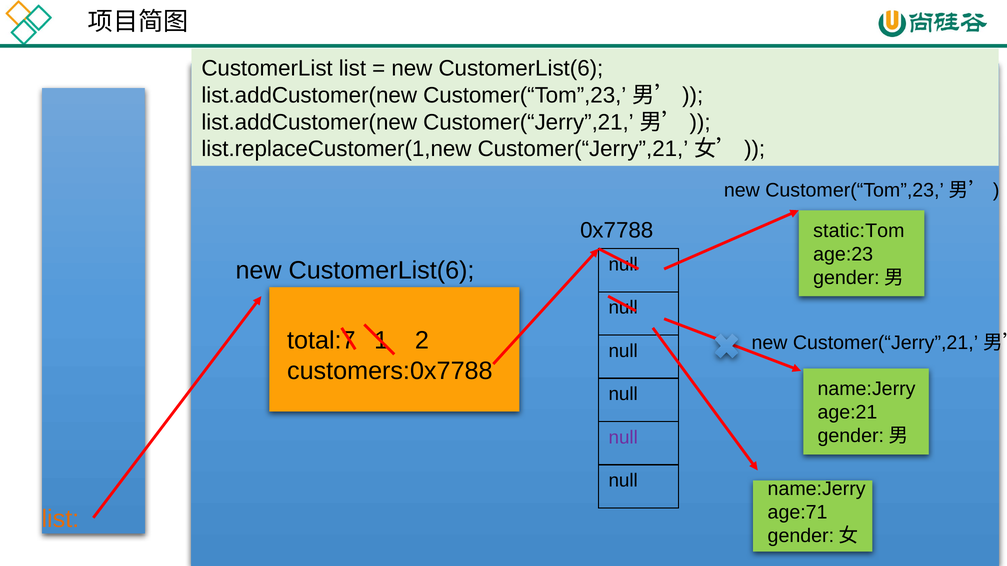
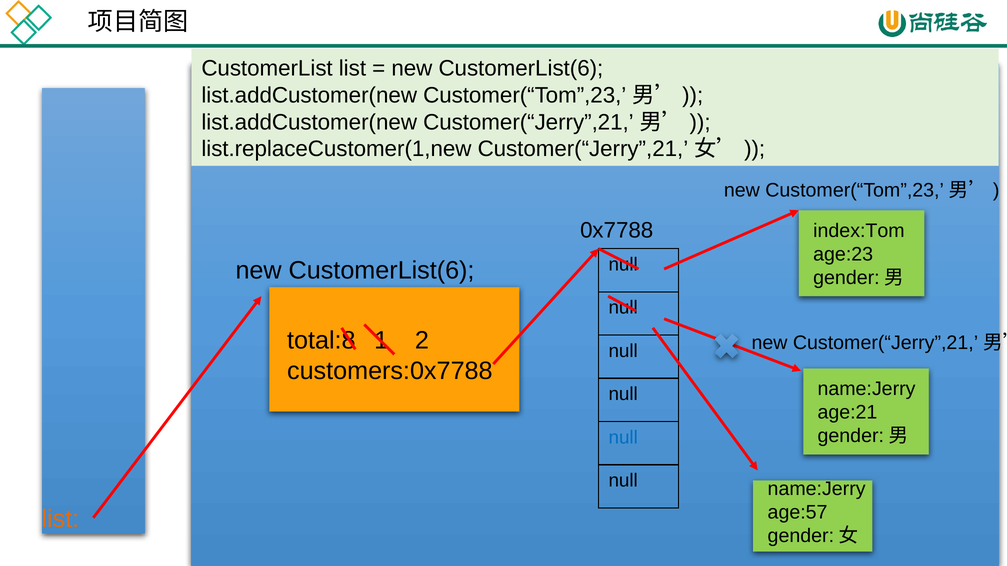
static:Tom: static:Tom -> index:Tom (859, 231)
total:7: total:7 -> total:8 (321, 341)
null colour: purple -> blue (623, 438)
age:71: age:71 -> age:57 (798, 513)
